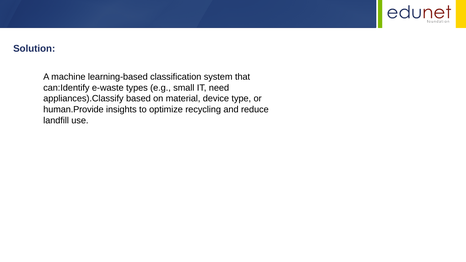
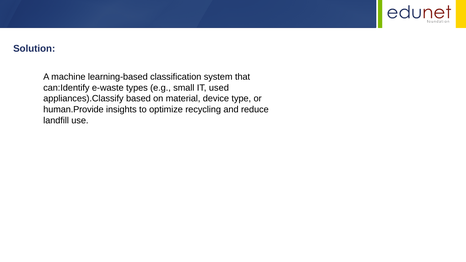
need: need -> used (219, 88)
